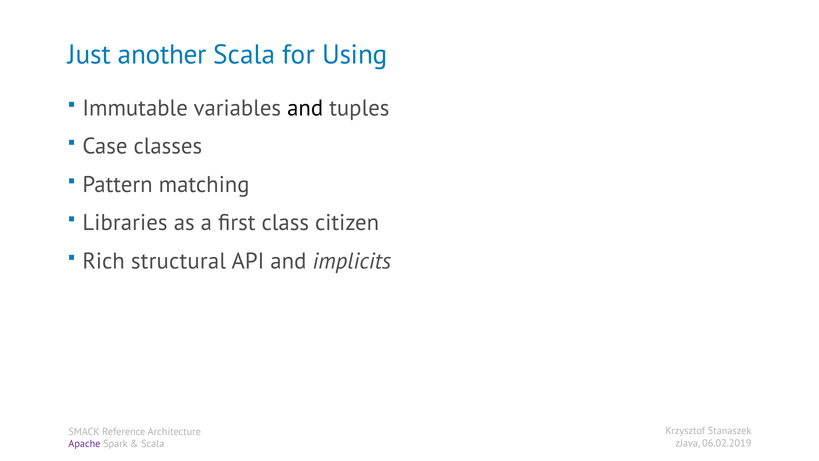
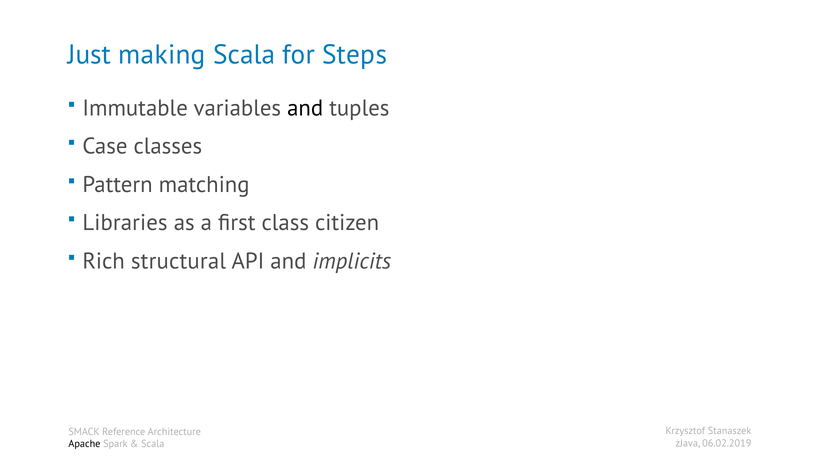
another: another -> making (162, 55)
Using: Using -> Steps (355, 55)
Apache colour: purple -> black (84, 444)
